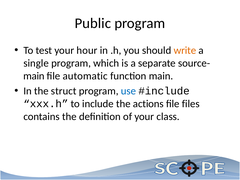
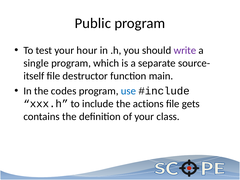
write colour: orange -> purple (185, 50)
main: main -> itself (34, 76)
automatic: automatic -> destructor (85, 76)
struct: struct -> codes (64, 91)
files: files -> gets (191, 104)
